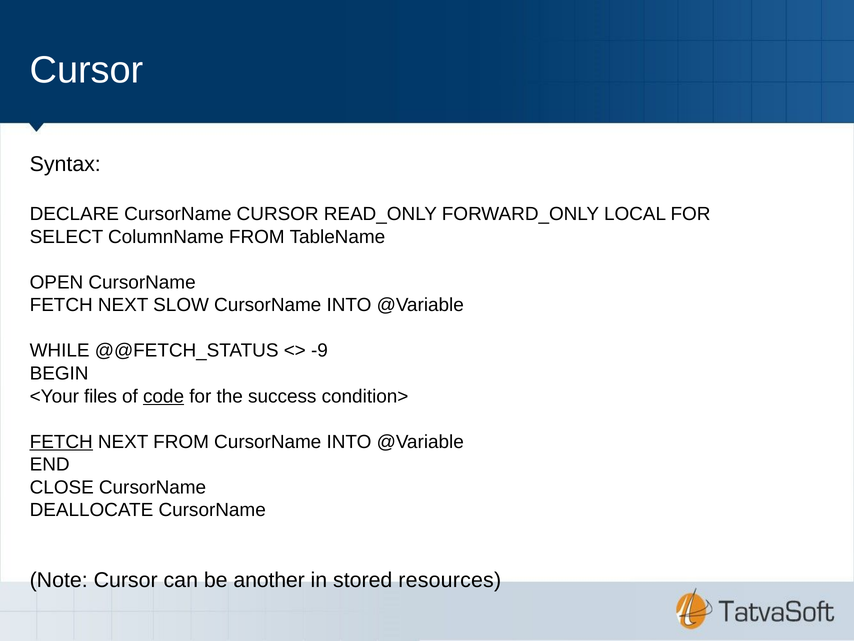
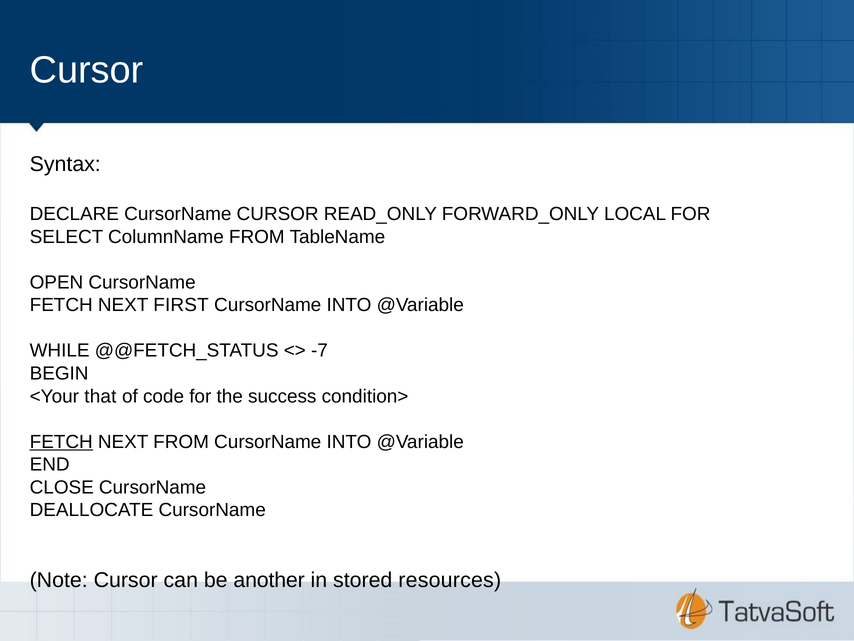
SLOW: SLOW -> FIRST (181, 305)
-9: -9 -> -7 (319, 350)
files: files -> that (100, 396)
code underline: present -> none (164, 396)
